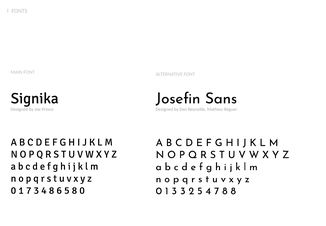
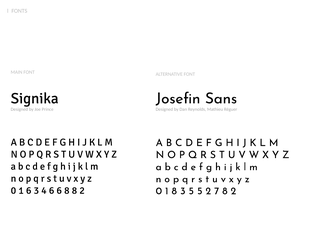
1 7: 7 -> 6 (29, 190)
4 8: 8 -> 6 (52, 190)
6 5: 5 -> 8 (67, 190)
0: 0 -> 2 (82, 190)
1 3: 3 -> 8 (174, 191)
3 2: 2 -> 5 (191, 191)
5 4: 4 -> 2 (208, 191)
7 8 8: 8 -> 2 (233, 191)
